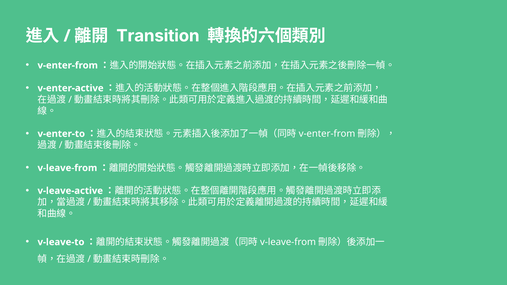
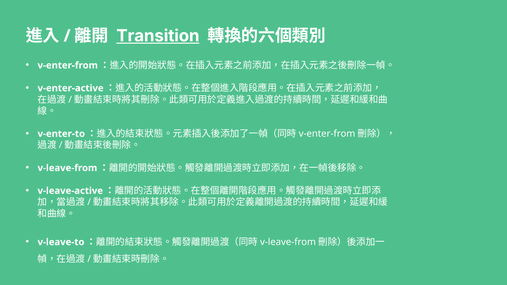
Transition underline: none -> present (158, 36)
